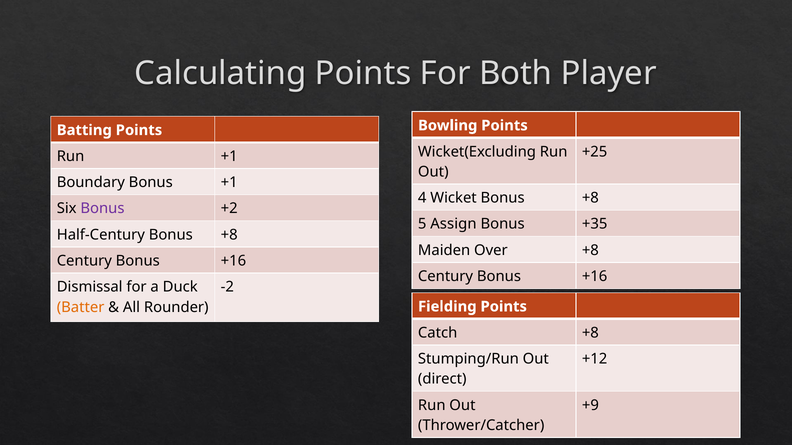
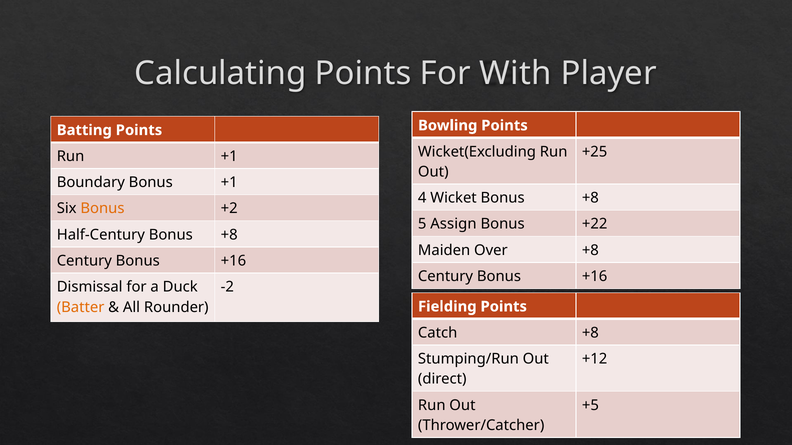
Both: Both -> With (515, 73)
Bonus colour: purple -> orange (102, 209)
+35: +35 -> +22 (595, 224)
+9: +9 -> +5 (590, 406)
